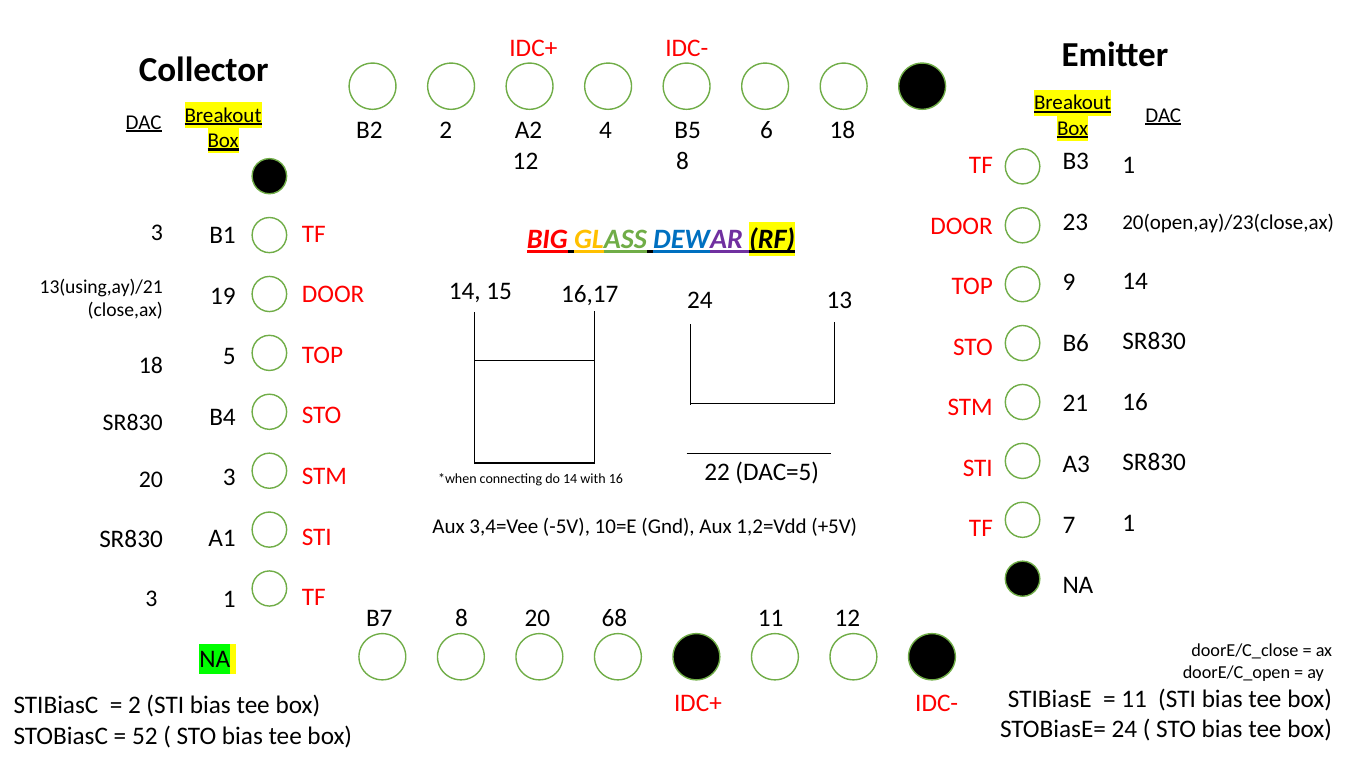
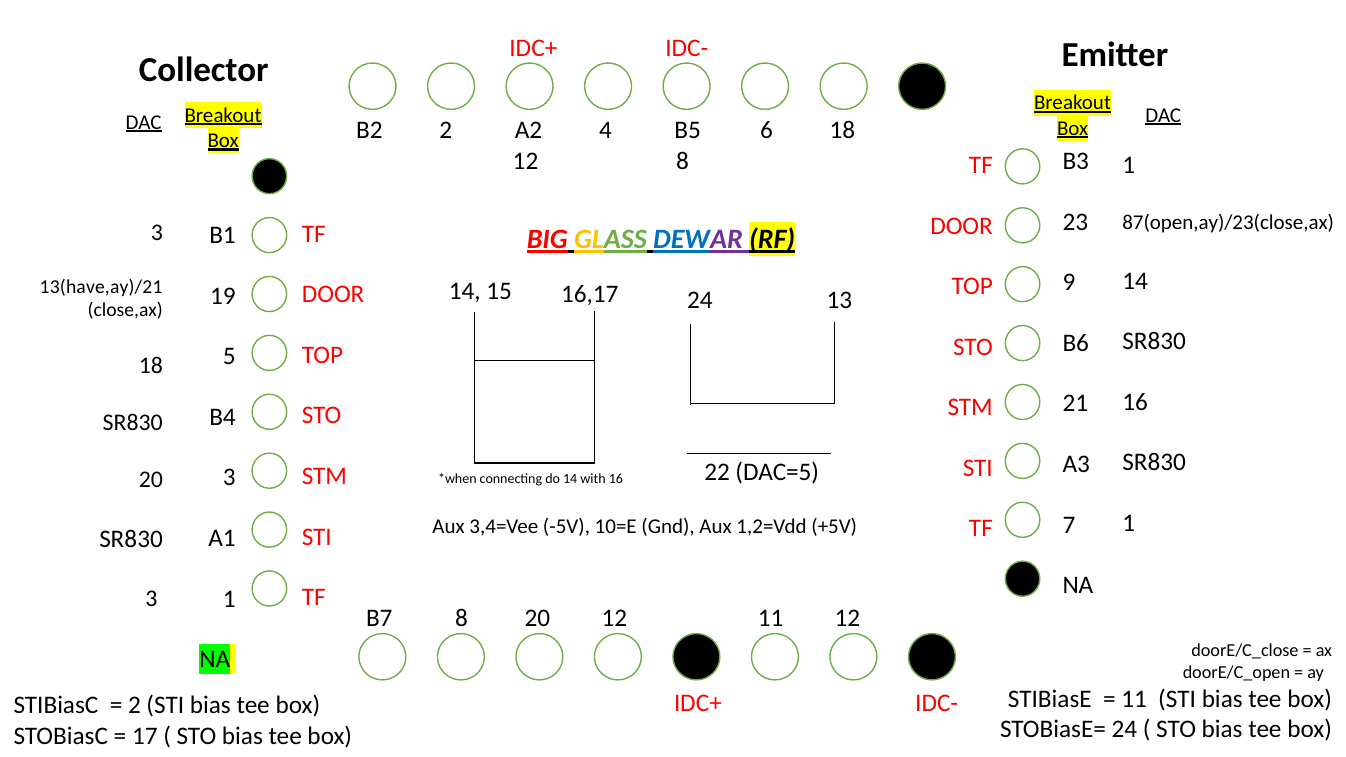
20(open,ay)/23(close,ax: 20(open,ay)/23(close,ax -> 87(open,ay)/23(close,ax (1228, 222)
13(using,ay)/21: 13(using,ay)/21 -> 13(have,ay)/21 (101, 287)
20 68: 68 -> 12 (614, 618)
52: 52 -> 17 (145, 736)
